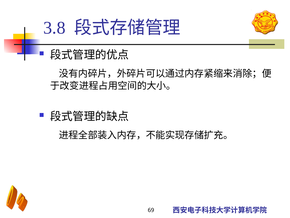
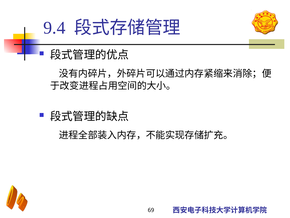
3.8: 3.8 -> 9.4 (54, 28)
